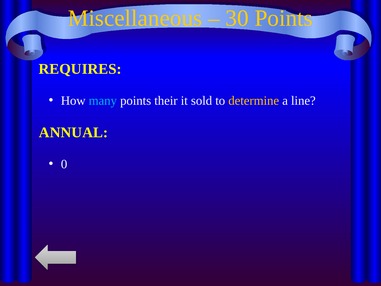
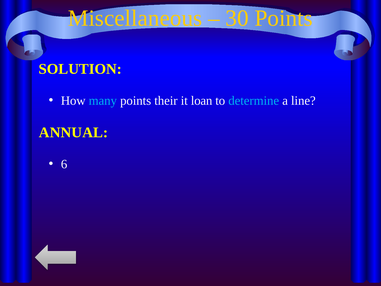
REQUIRES: REQUIRES -> SOLUTION (80, 69)
sold: sold -> loan (202, 101)
determine colour: yellow -> light blue (254, 101)
0: 0 -> 6 (64, 164)
